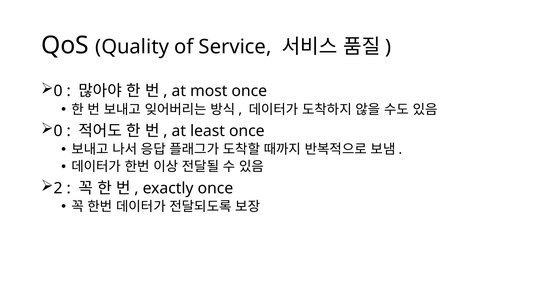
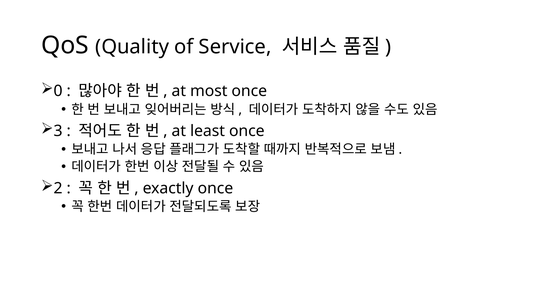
0: 0 -> 3 (58, 131)
